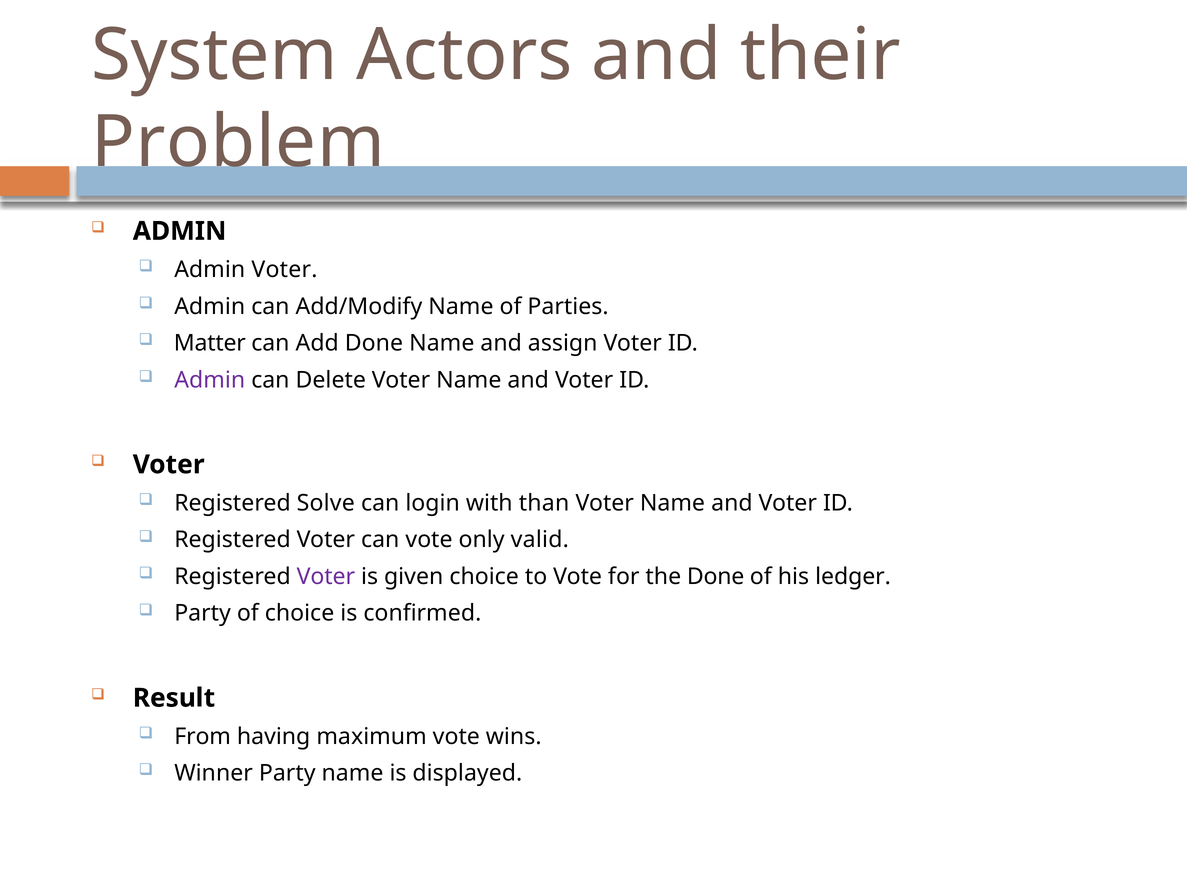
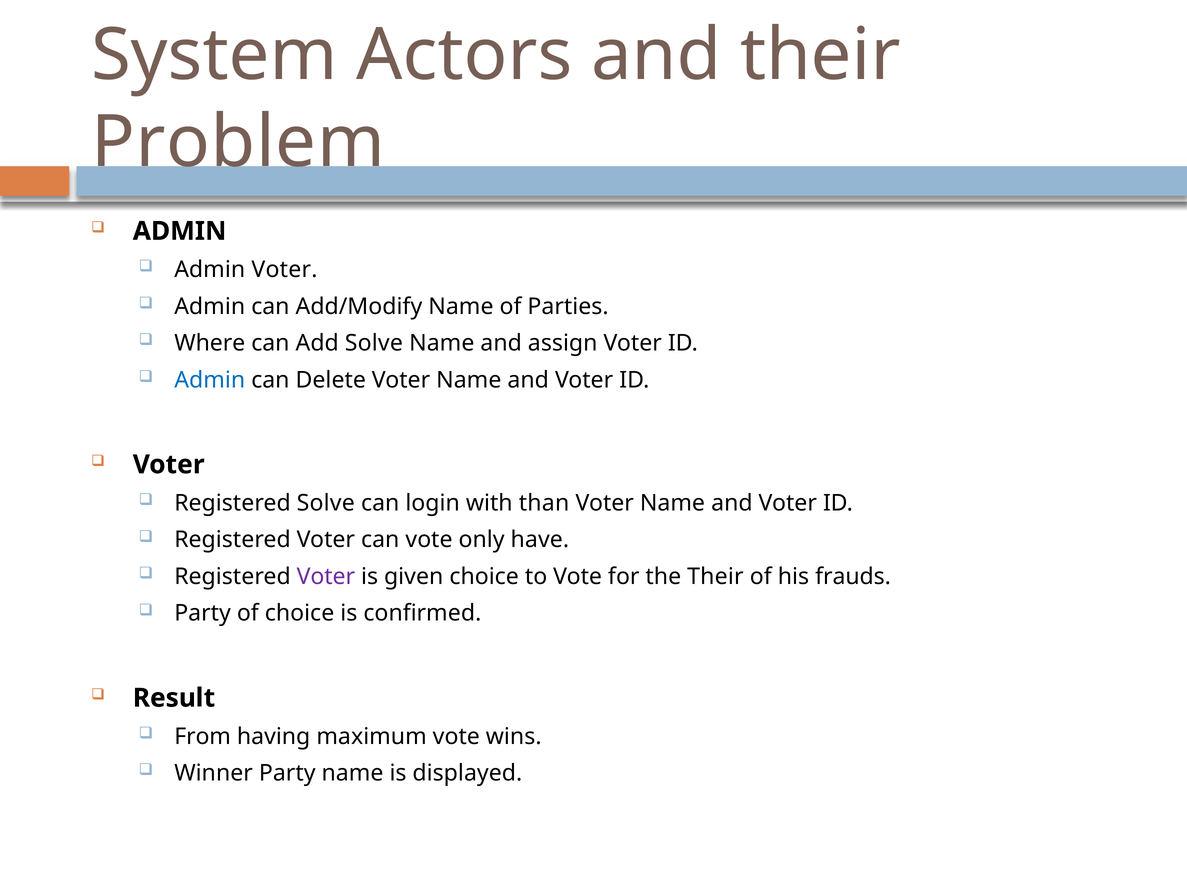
Matter: Matter -> Where (210, 343)
Add Done: Done -> Solve (374, 343)
Admin colour: purple -> blue (210, 380)
valid: valid -> have (540, 540)
the Done: Done -> Their (715, 577)
ledger: ledger -> frauds (853, 577)
